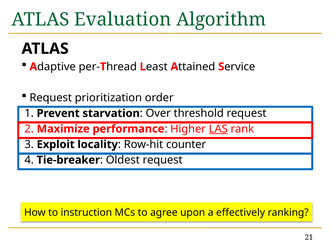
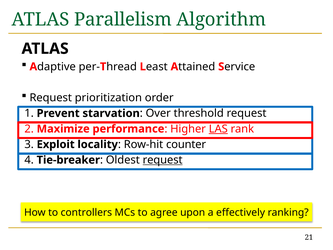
Evaluation: Evaluation -> Parallelism (123, 20)
request underline: none -> present (163, 160)
instruction: instruction -> controllers (86, 212)
